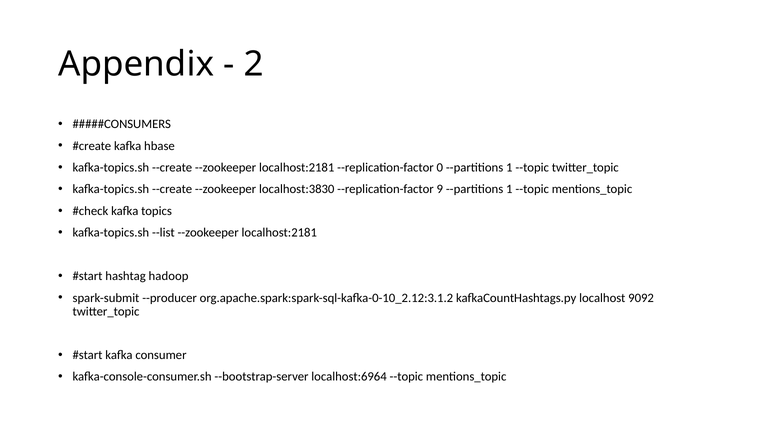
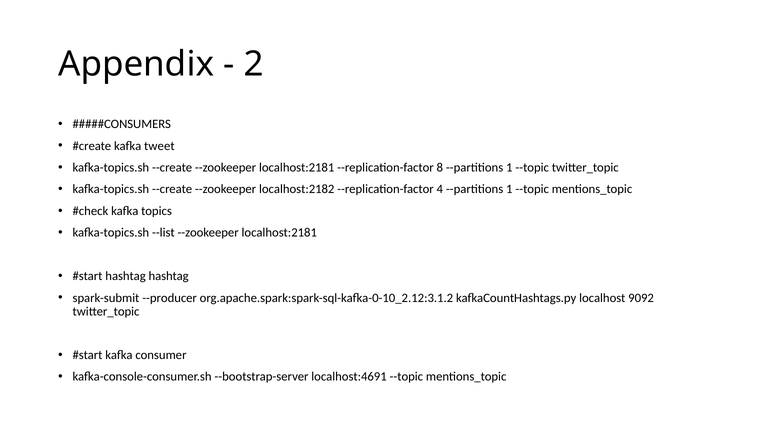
hbase: hbase -> tweet (159, 146)
0: 0 -> 8 (440, 167)
localhost:3830: localhost:3830 -> localhost:2182 (297, 189)
9: 9 -> 4 (440, 189)
hashtag hadoop: hadoop -> hashtag (169, 276)
localhost:6964: localhost:6964 -> localhost:4691 (349, 377)
